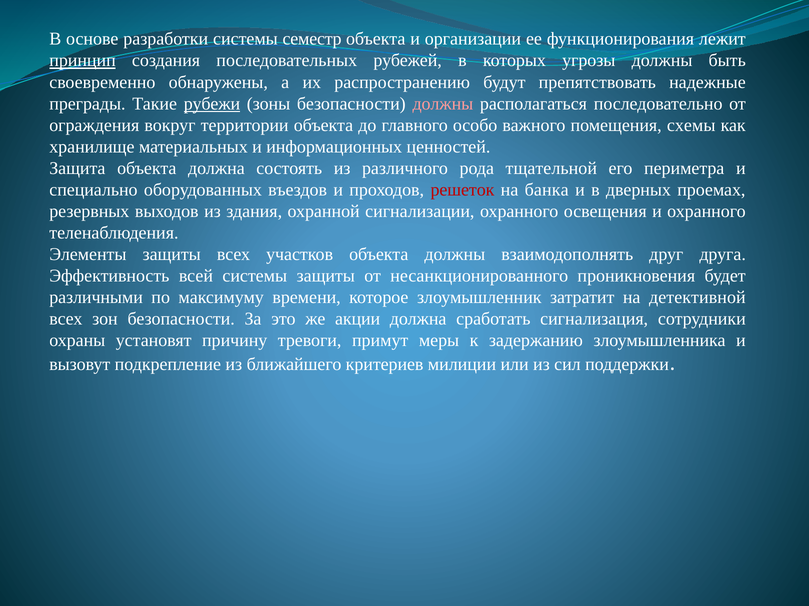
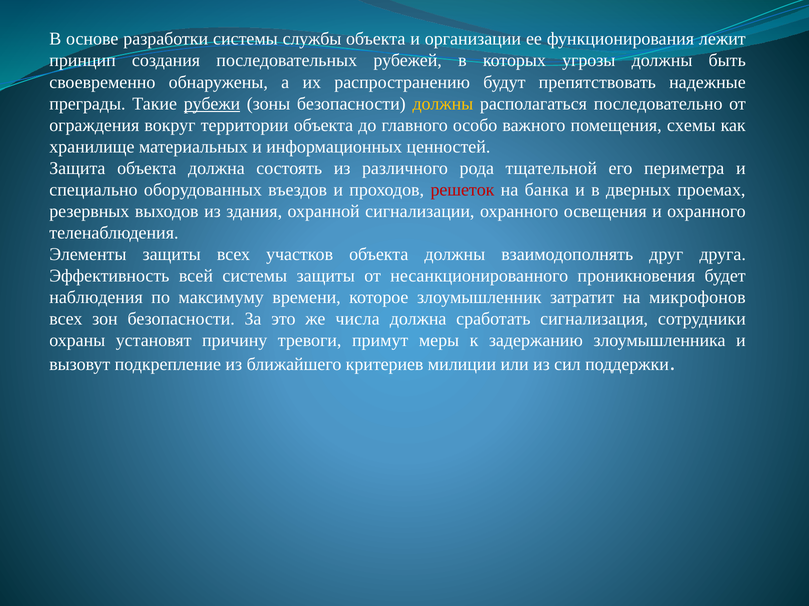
семестр: семестр -> службы (312, 39)
принцип underline: present -> none (83, 61)
должны colour: pink -> yellow (443, 104)
различными: различными -> наблюдения (96, 298)
детективной: детективной -> микрофонов (697, 298)
акции: акции -> числа (357, 319)
